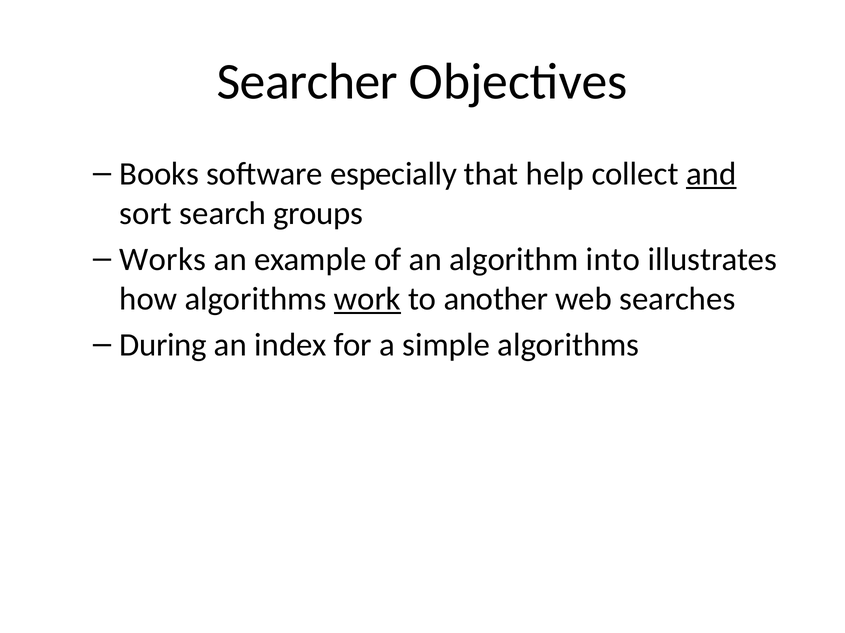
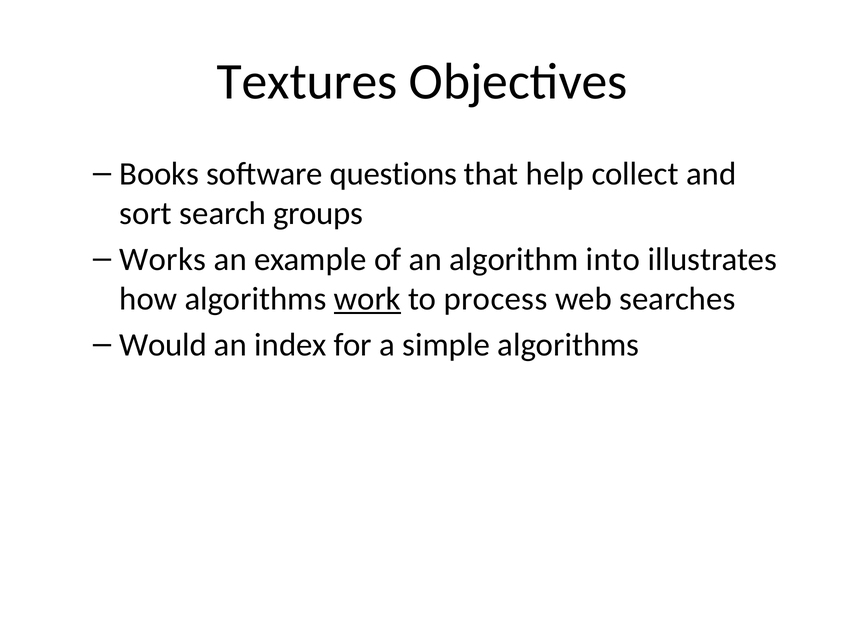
Searcher: Searcher -> Textures (307, 82)
especially: especially -> questions (393, 174)
and underline: present -> none (711, 174)
another: another -> process (496, 299)
During: During -> Would (163, 345)
